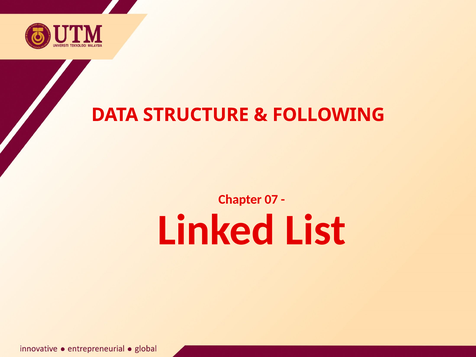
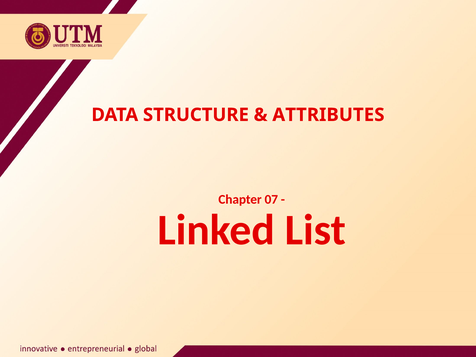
FOLLOWING: FOLLOWING -> ATTRIBUTES (328, 115)
